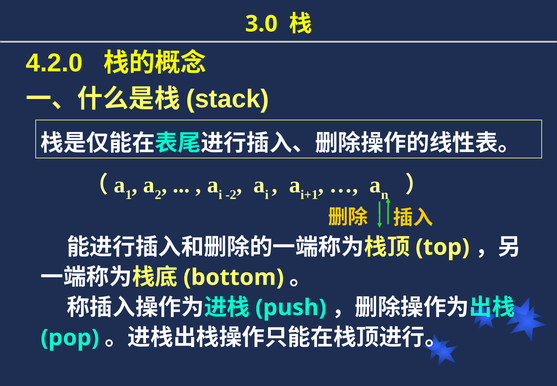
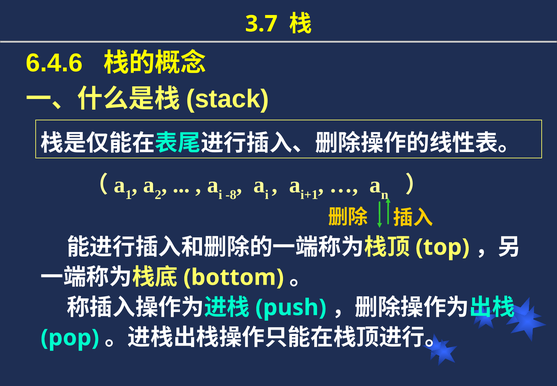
3.0: 3.0 -> 3.7 (261, 24)
4.2.0: 4.2.0 -> 6.4.6 (54, 63)
-2: -2 -> -8 (231, 195)
